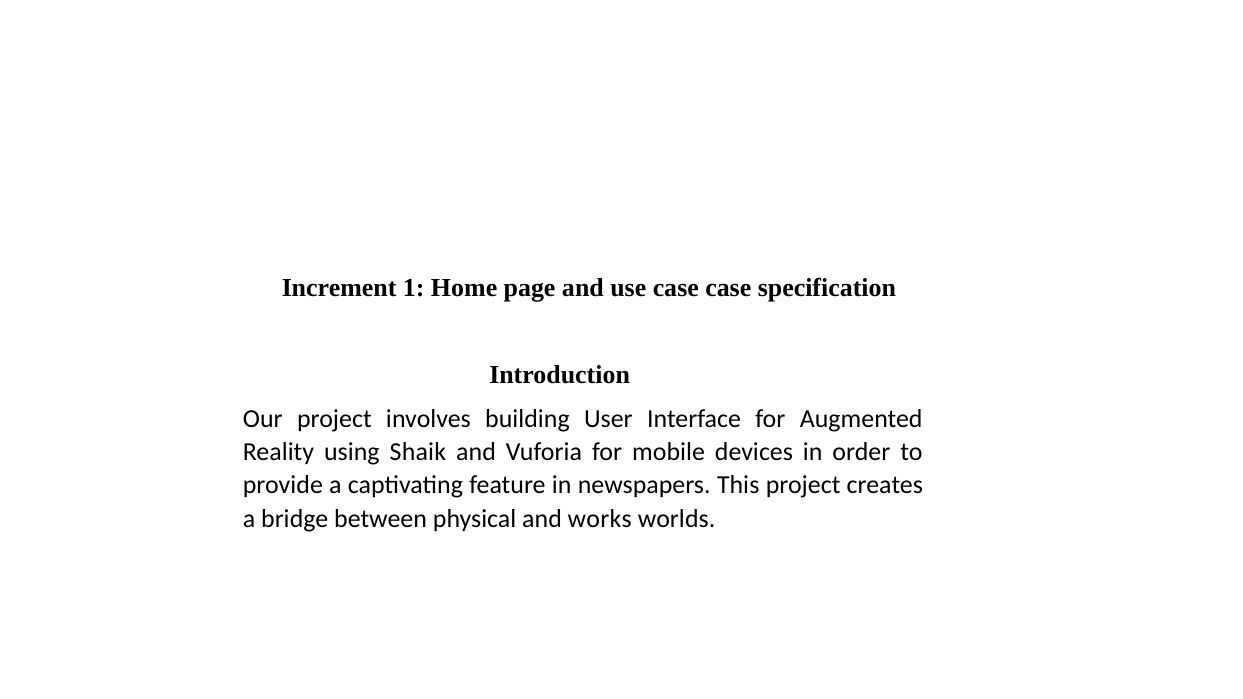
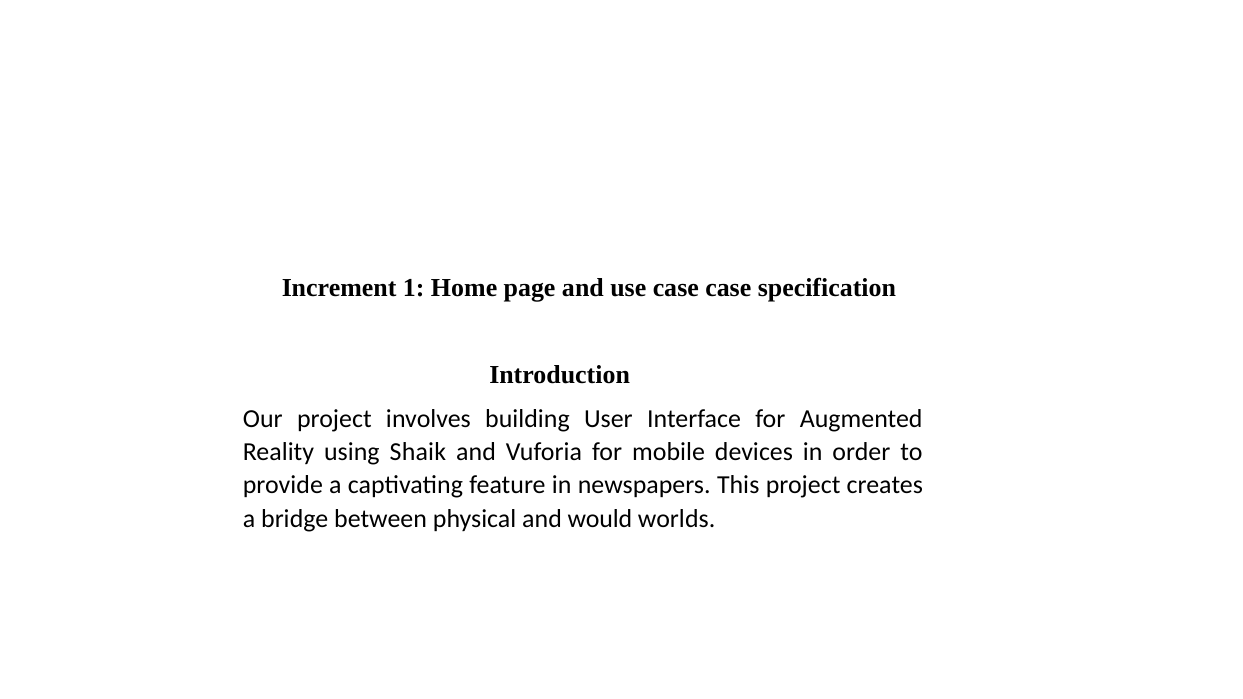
works: works -> would (600, 519)
